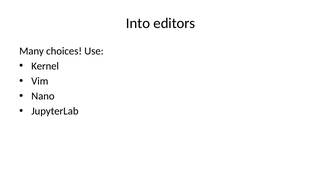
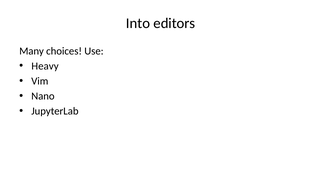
Kernel: Kernel -> Heavy (45, 66)
